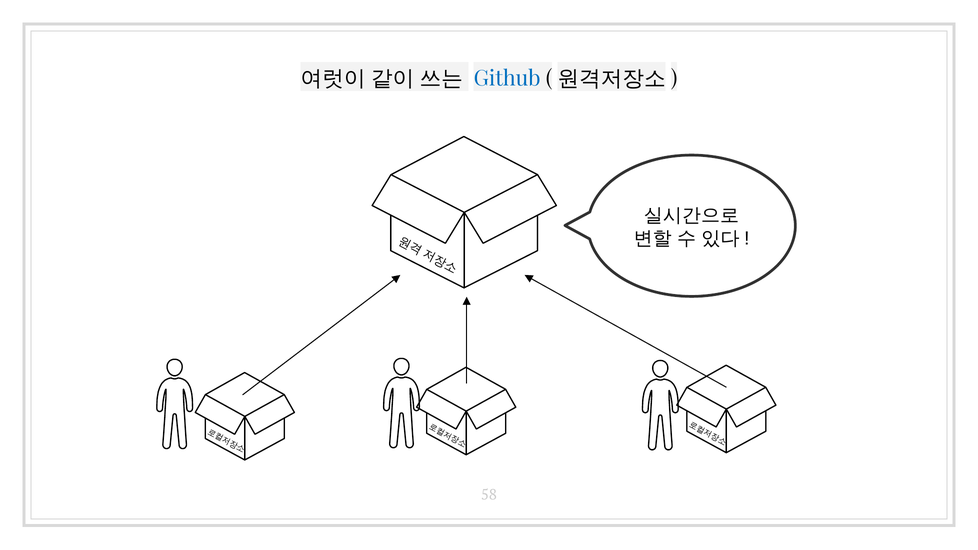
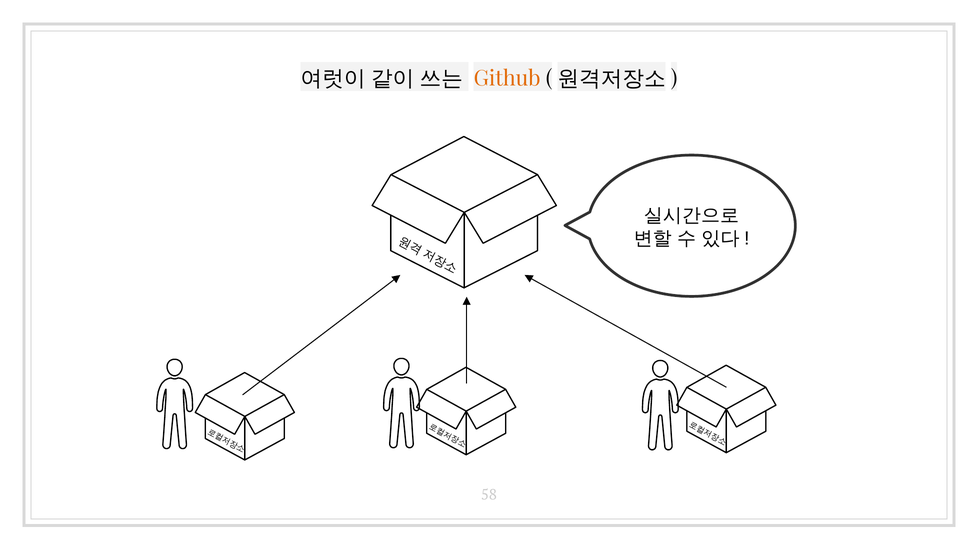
Github colour: blue -> orange (507, 78)
